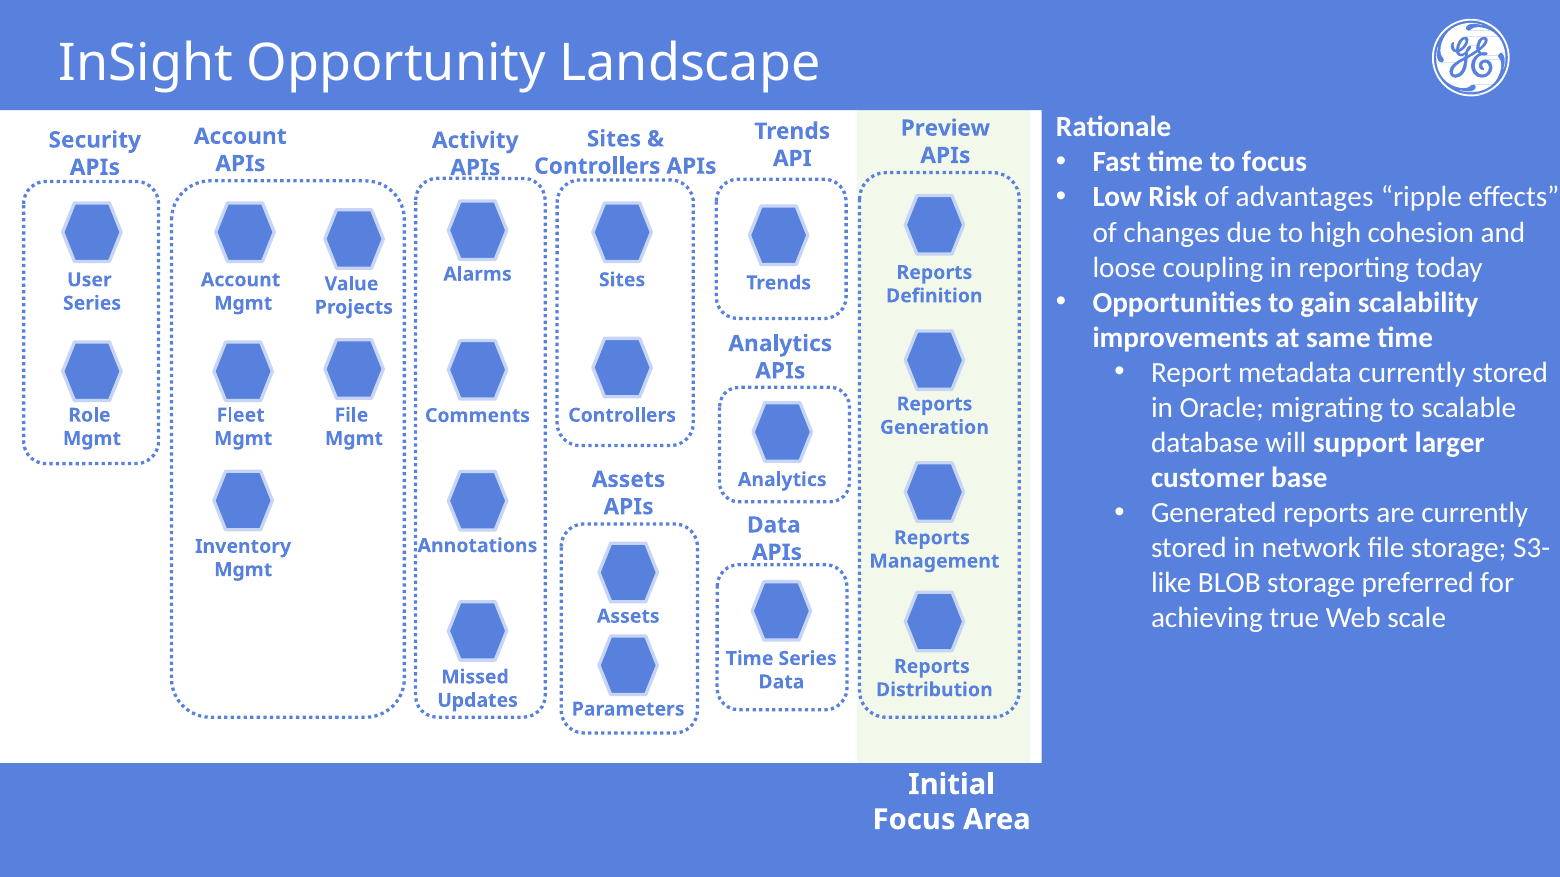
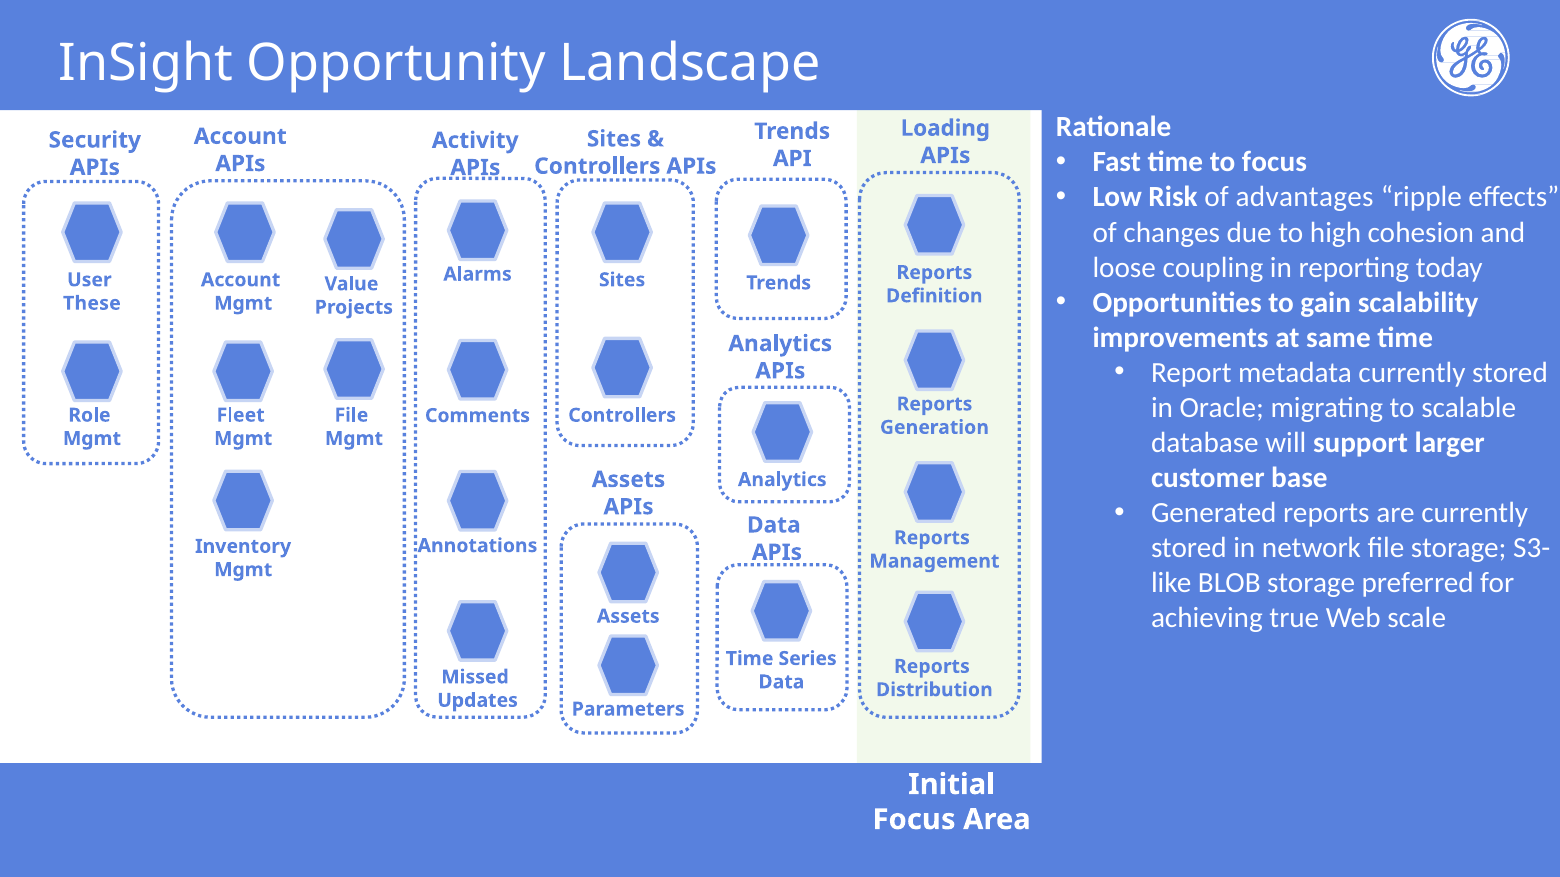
Preview: Preview -> Loading (945, 128)
Series: Series -> These (92, 303)
